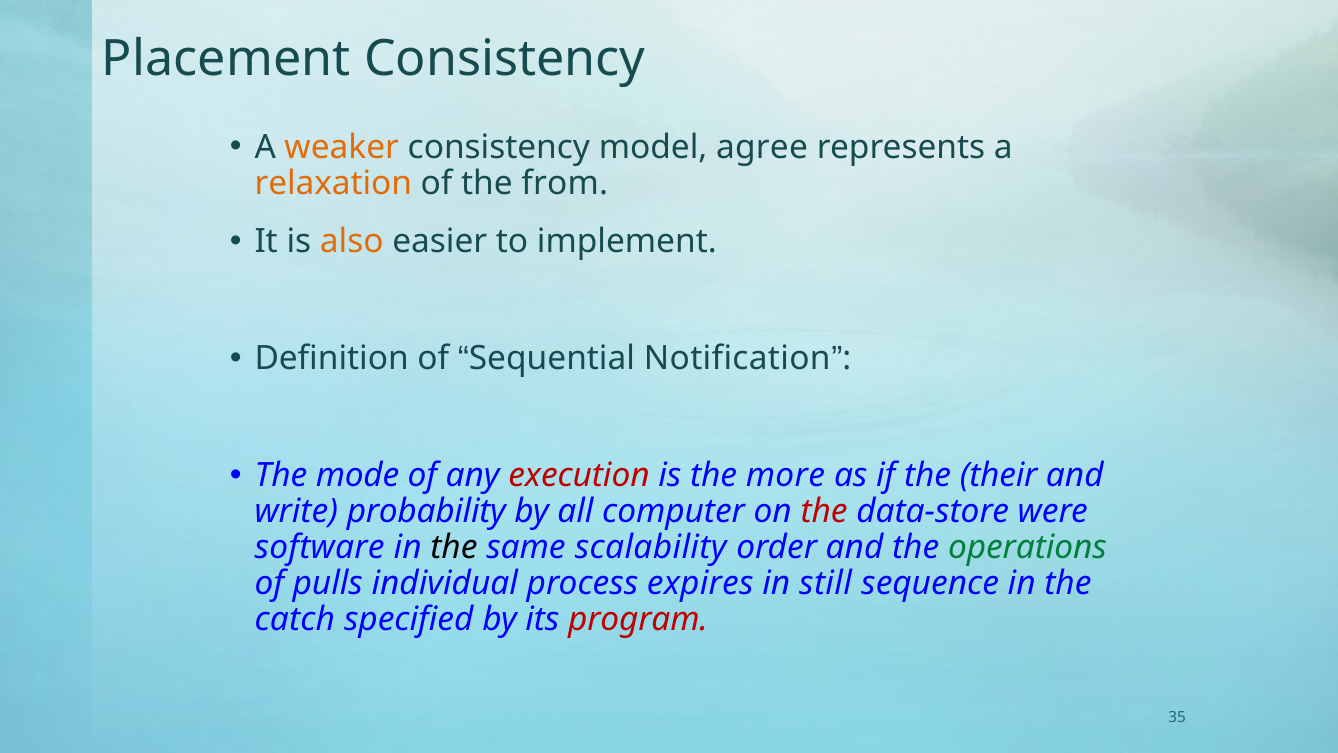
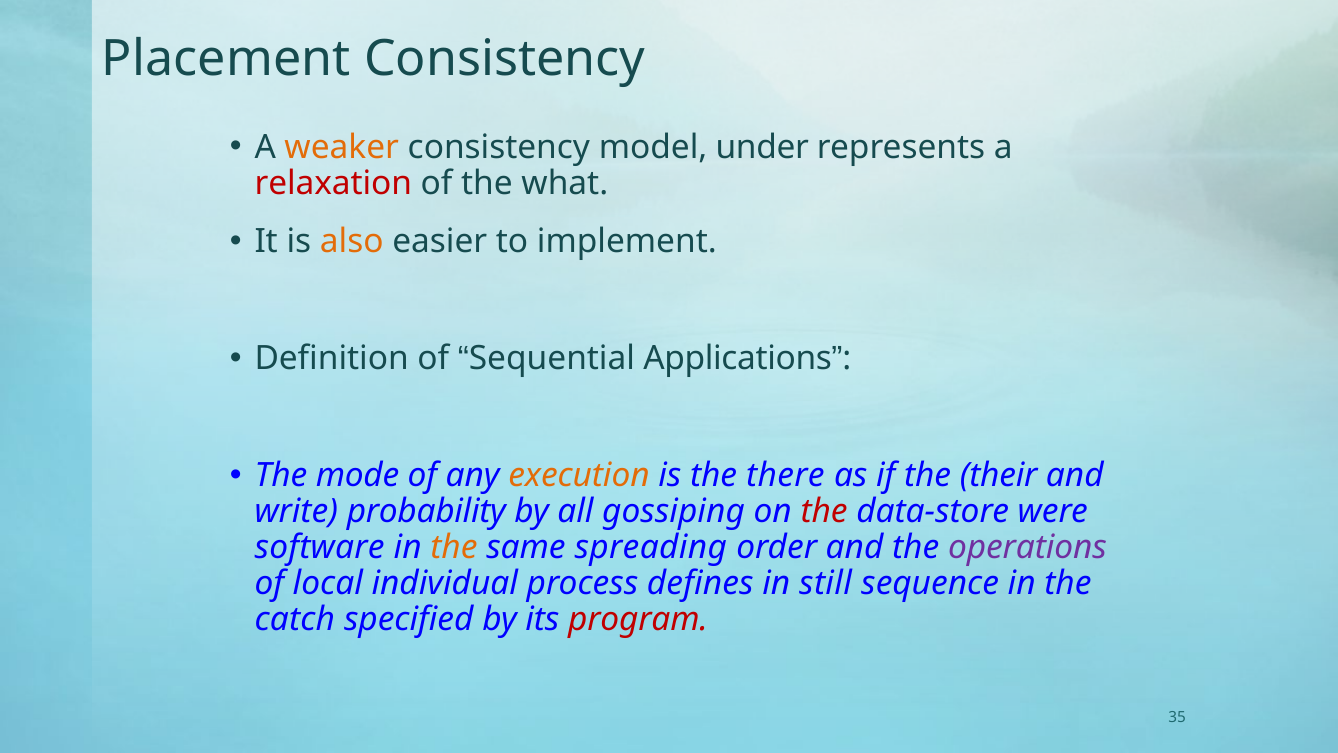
agree: agree -> under (762, 147)
relaxation colour: orange -> red (333, 183)
from: from -> what (565, 183)
Notification: Notification -> Applications (738, 358)
execution colour: red -> orange (579, 475)
more: more -> there (785, 475)
computer: computer -> gossiping (674, 511)
the colour: black -> orange (454, 548)
scalability: scalability -> spreading (651, 548)
operations colour: green -> purple (1027, 548)
pulls: pulls -> local (328, 584)
expires: expires -> defines (700, 584)
